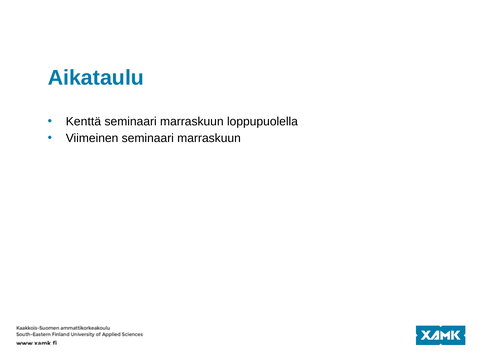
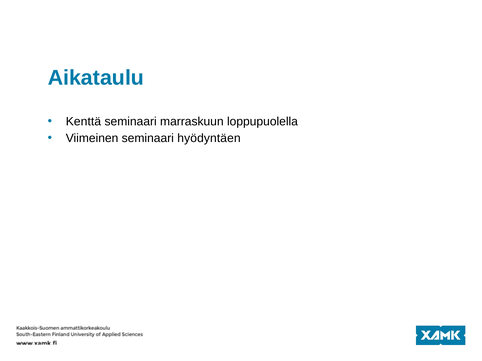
Viimeinen seminaari marraskuun: marraskuun -> hyödyntäen (209, 138)
